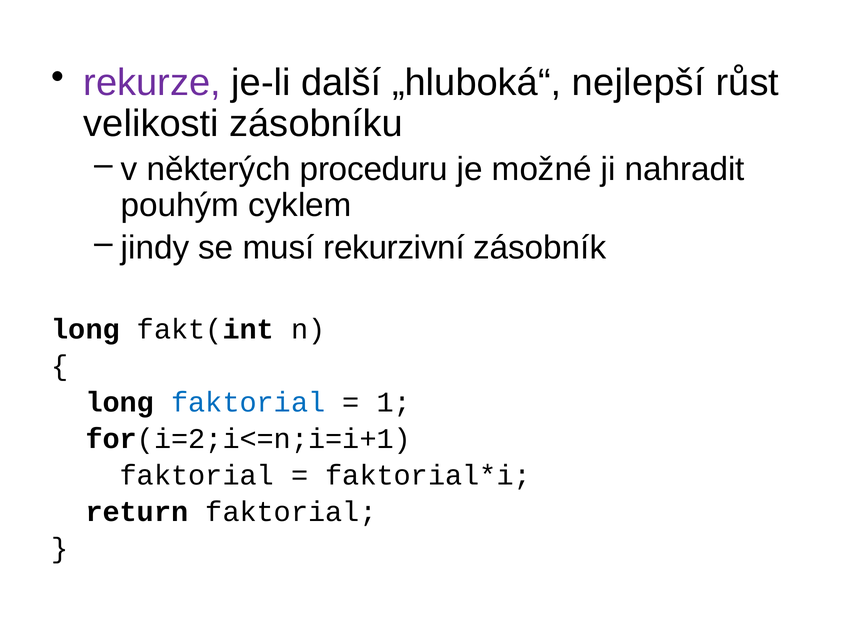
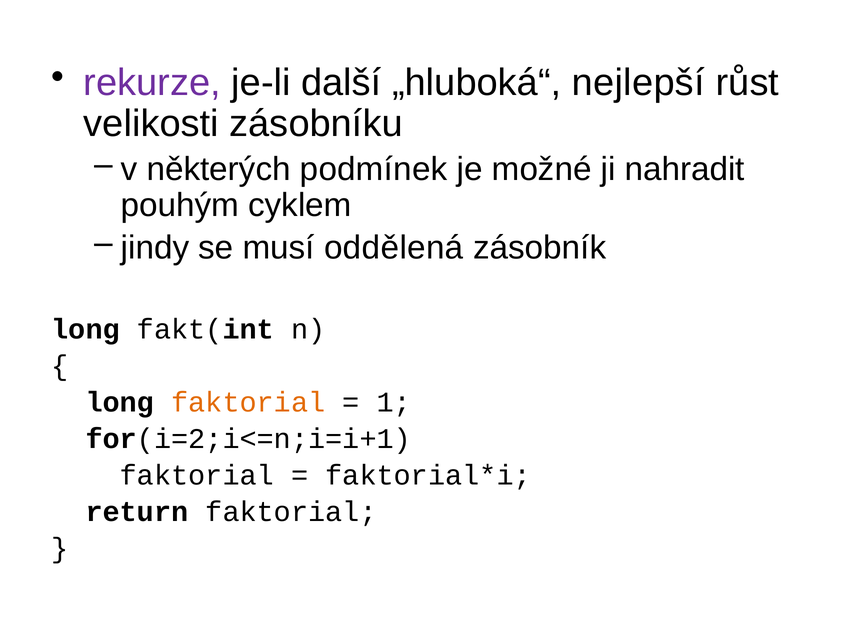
proceduru: proceduru -> podmínek (374, 169)
rekurzivní: rekurzivní -> oddělená (394, 248)
faktorial colour: blue -> orange (248, 402)
